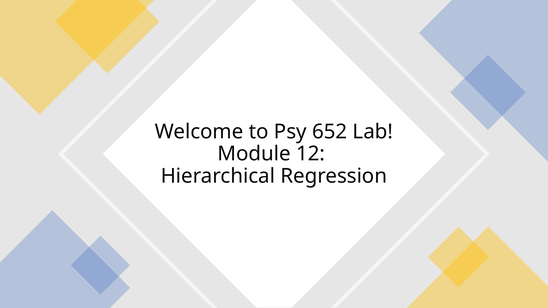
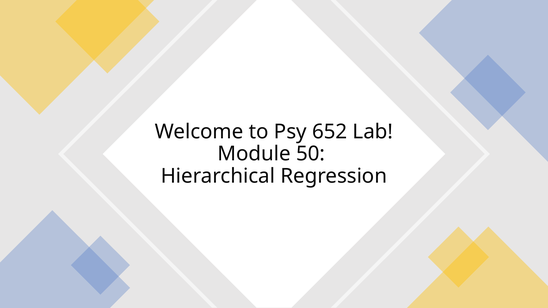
12: 12 -> 50 (311, 154)
